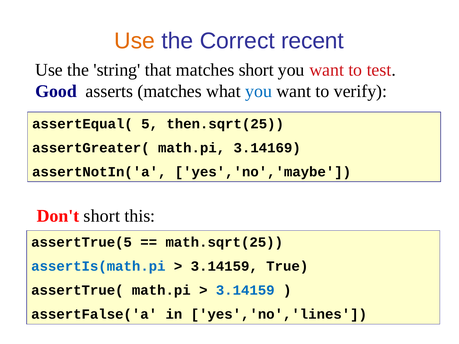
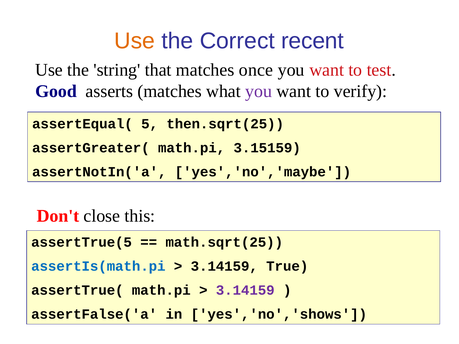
matches short: short -> once (256, 70)
you colour: blue -> purple (259, 91)
3.14169: 3.14169 -> 3.15159 (267, 148)
Don't short: short -> close (102, 216)
3.14159 colour: blue -> purple (245, 291)
yes','no','lines: yes','no','lines -> yes','no','shows (279, 315)
